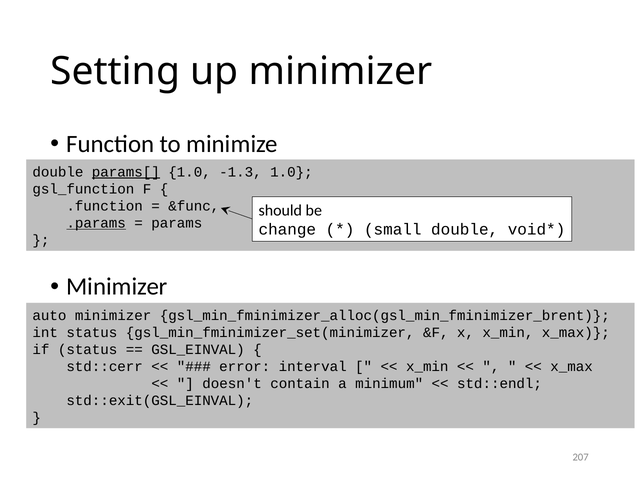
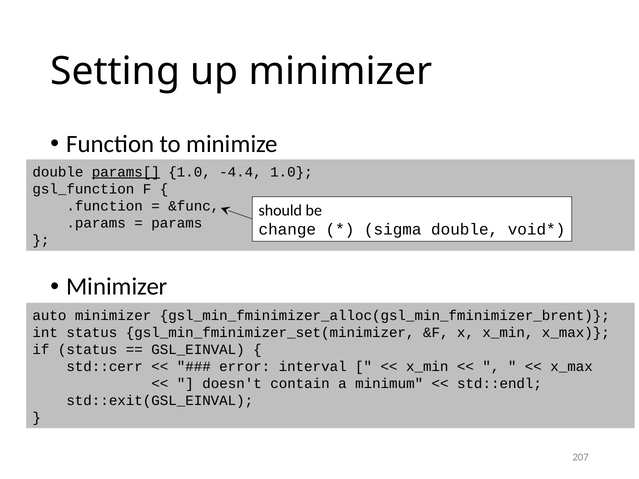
-1.3: -1.3 -> -4.4 (240, 172)
.params underline: present -> none (96, 223)
small: small -> sigma (393, 230)
